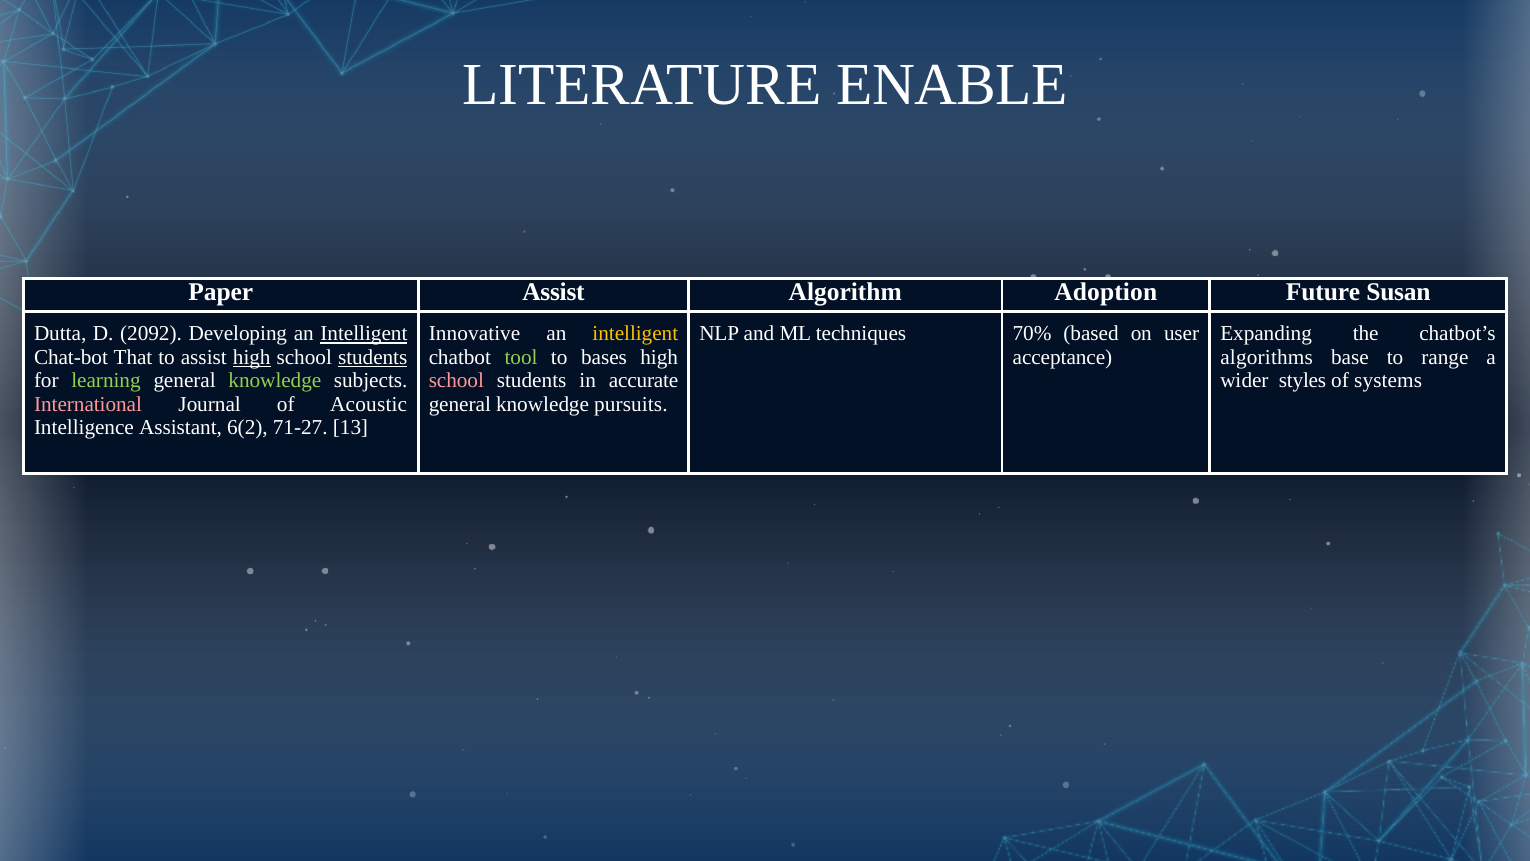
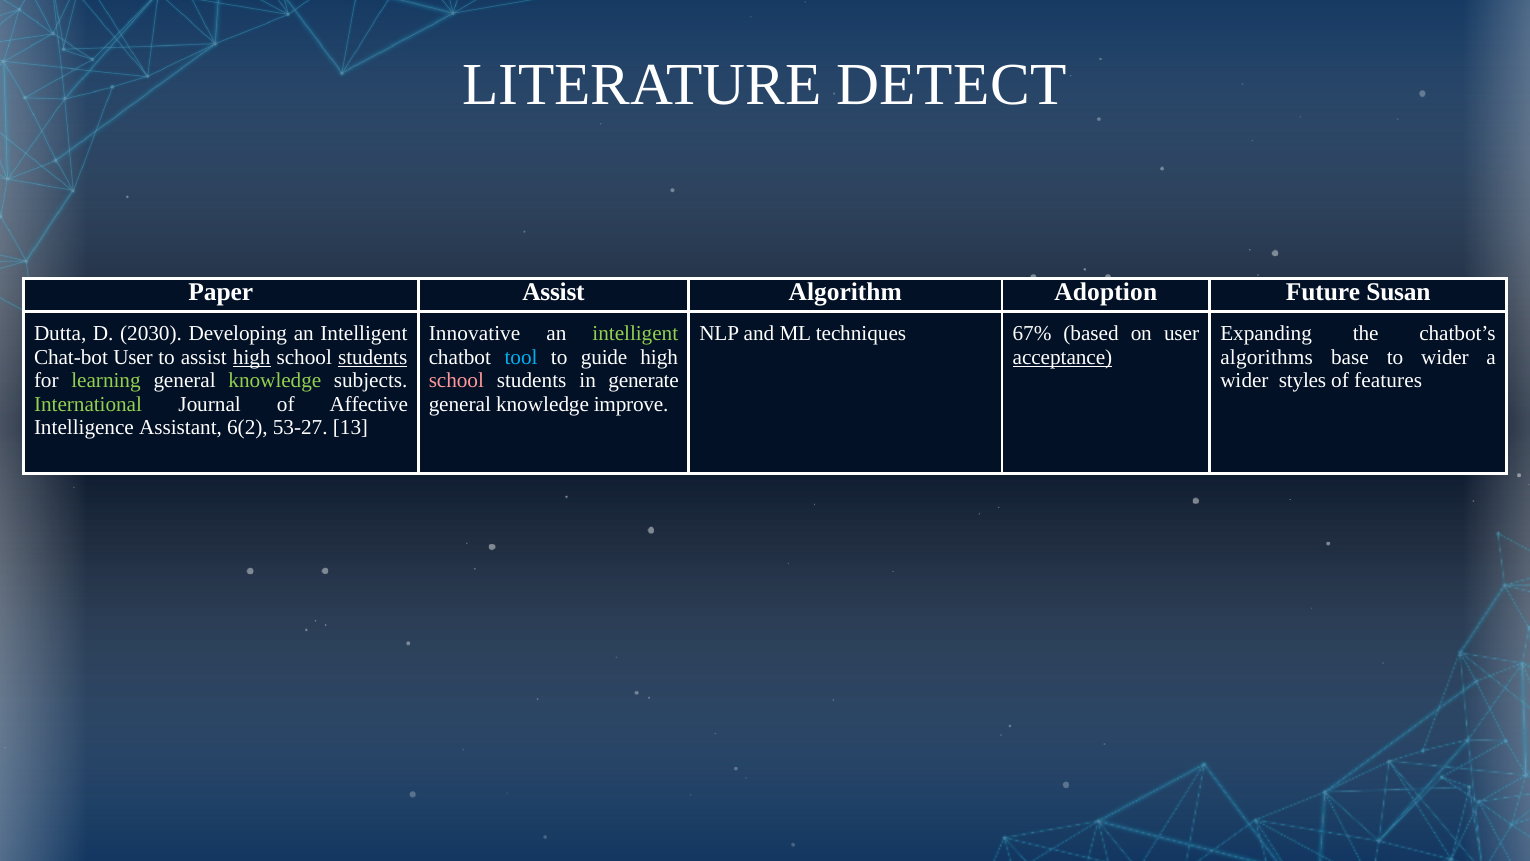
ENABLE: ENABLE -> DETECT (952, 85)
2092: 2092 -> 2030 (151, 334)
Intelligent underline: present -> none (364, 334)
intelligent colour: yellow -> light green (635, 334)
70%: 70% -> 67% (1032, 334)
Chat-bot That: That -> User (133, 357)
tool colour: light green -> light blue (521, 357)
bases: bases -> guide (604, 357)
acceptance underline: none -> present (1062, 357)
to range: range -> wider (1445, 357)
accurate: accurate -> generate (644, 381)
systems: systems -> features (1388, 381)
International colour: pink -> light green (88, 404)
Acoustic: Acoustic -> Affective (369, 404)
pursuits: pursuits -> improve (631, 404)
71-27: 71-27 -> 53-27 (300, 428)
